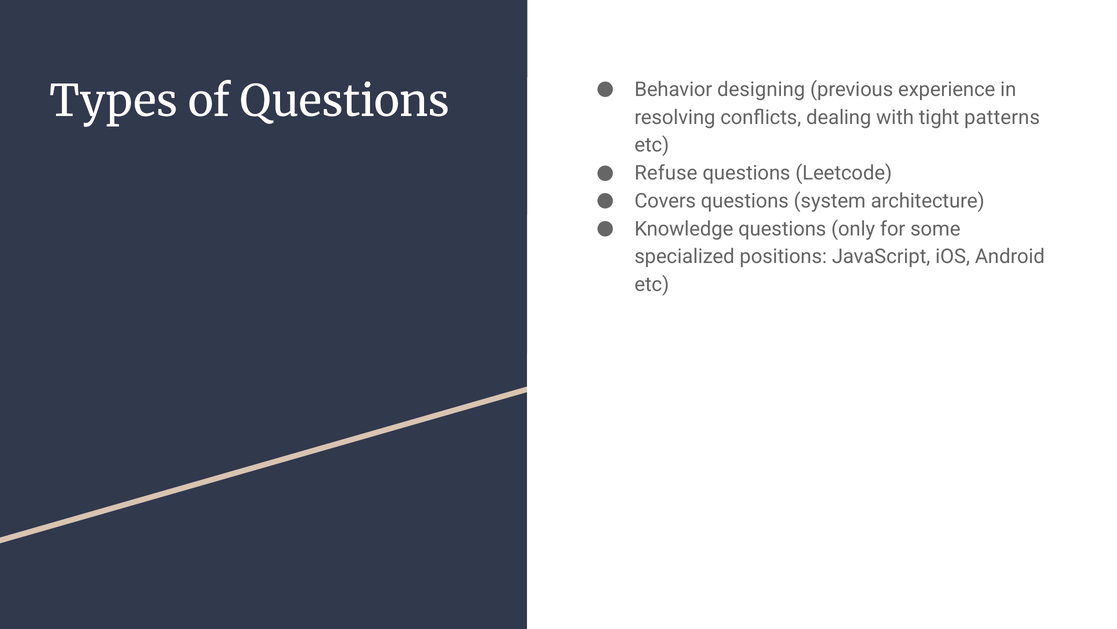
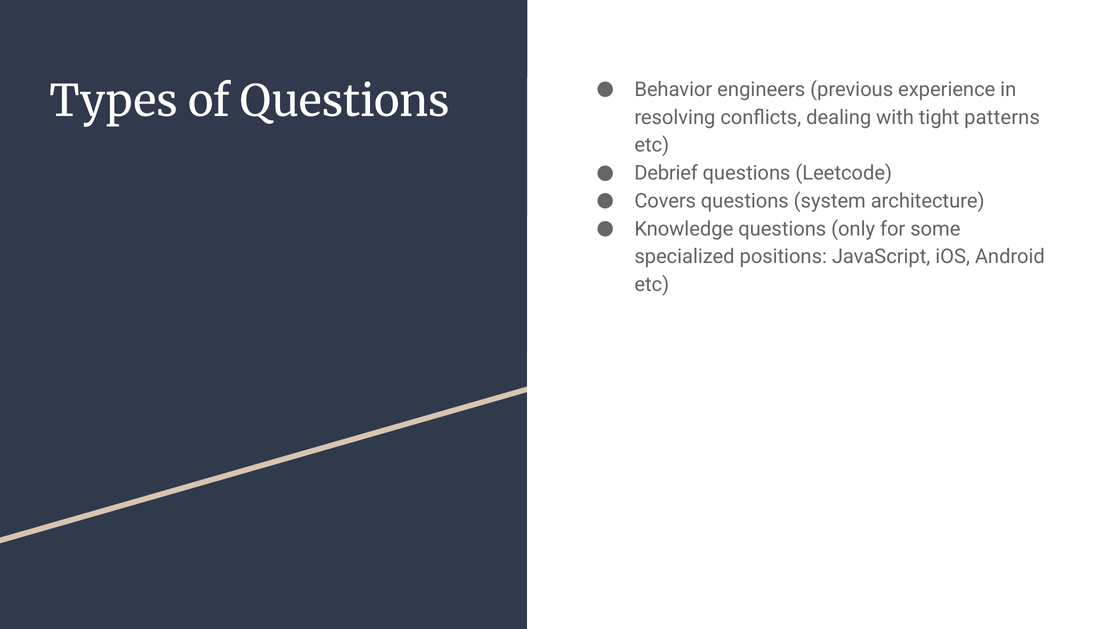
designing: designing -> engineers (761, 89)
Refuse: Refuse -> Debrief (666, 173)
